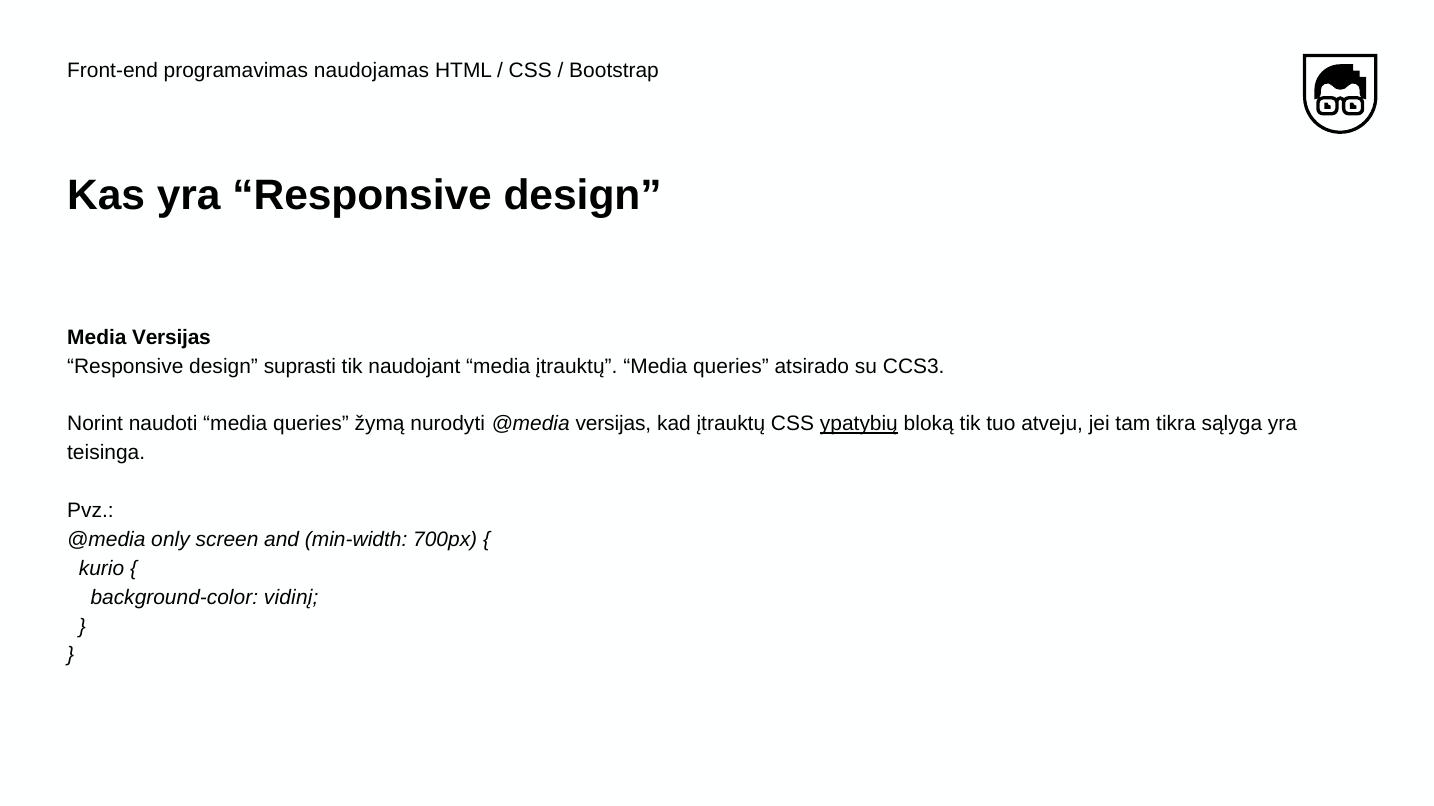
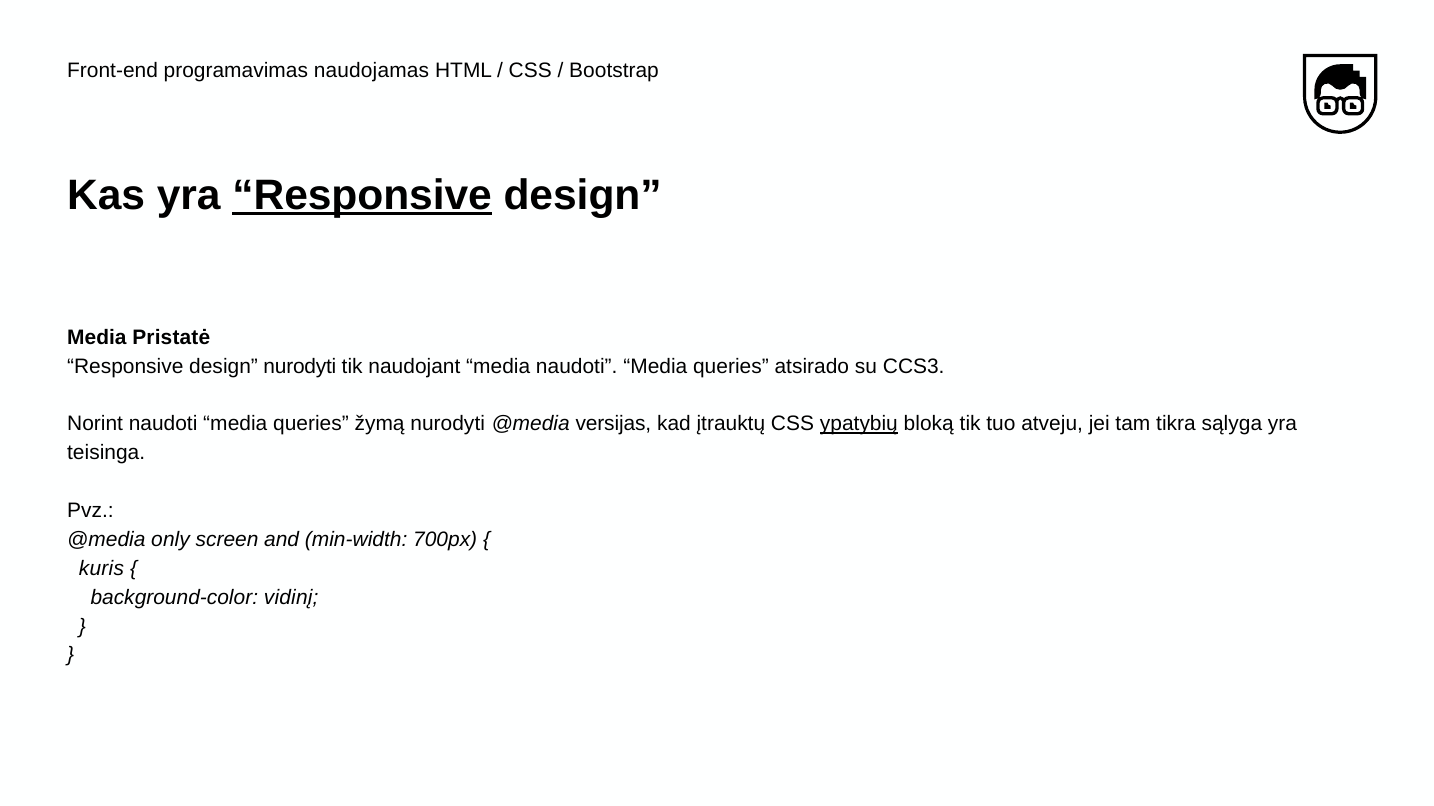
Responsive underline: none -> present (362, 195)
Media Versijas: Versijas -> Pristatė (171, 337)
design suprasti: suprasti -> nurodyti (300, 366)
media įtrauktų: įtrauktų -> naudoti (577, 366)
kurio: kurio -> kuris (101, 569)
